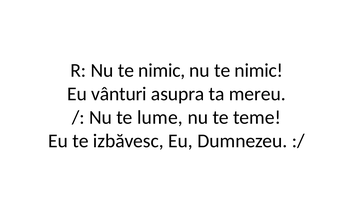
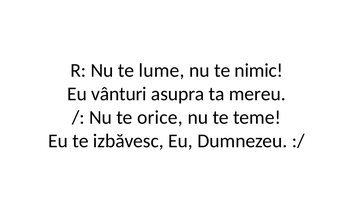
R Nu te nimic: nimic -> lume (162, 71)
lume: lume -> orice (160, 118)
